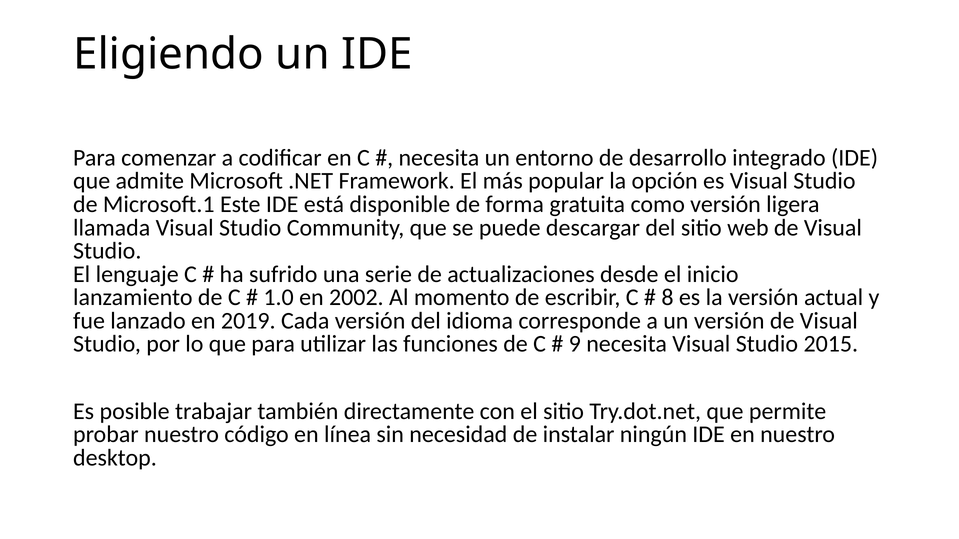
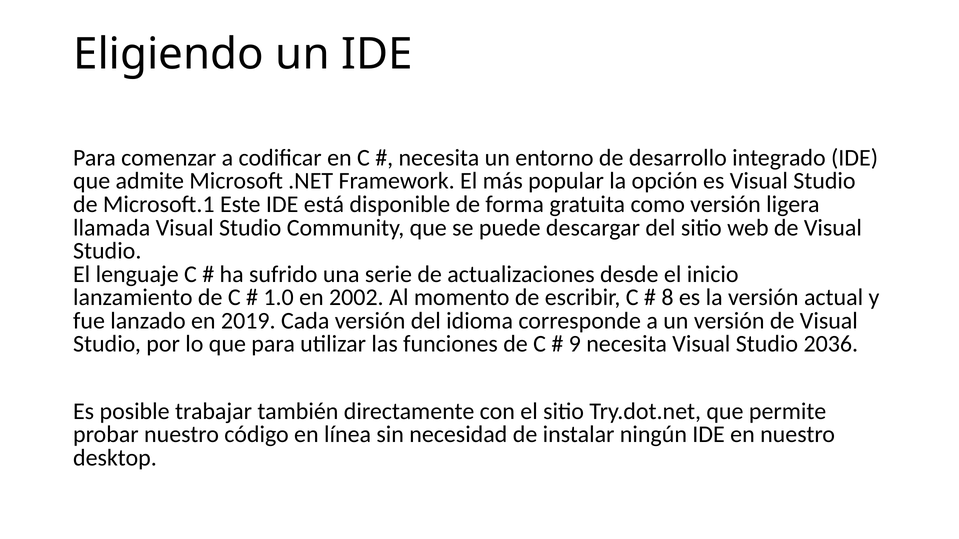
2015: 2015 -> 2036 (831, 344)
